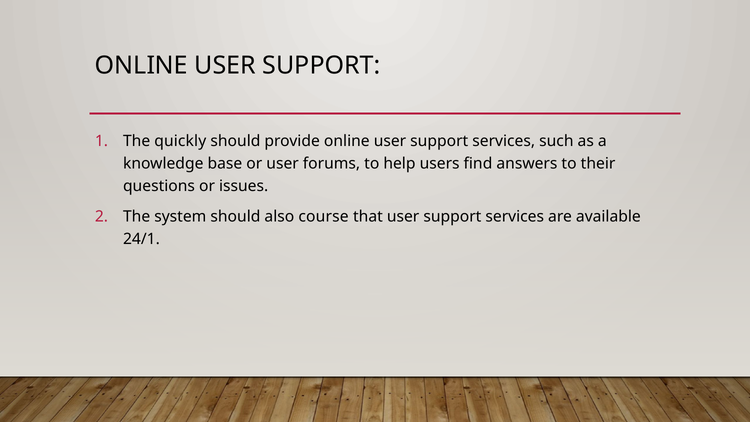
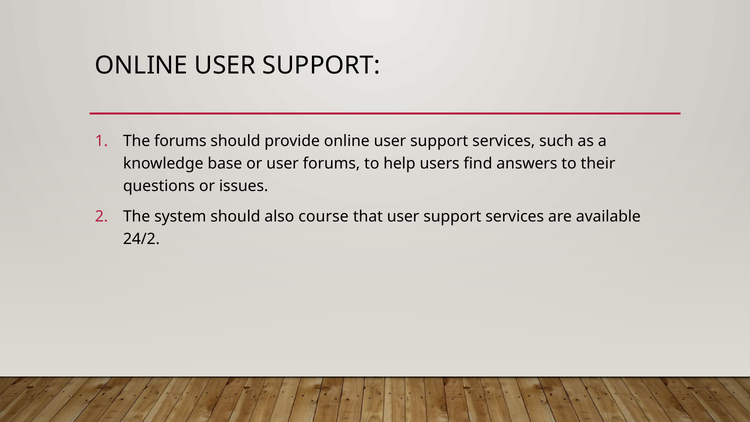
The quickly: quickly -> forums (180, 141)
24/1: 24/1 -> 24/2 (141, 239)
